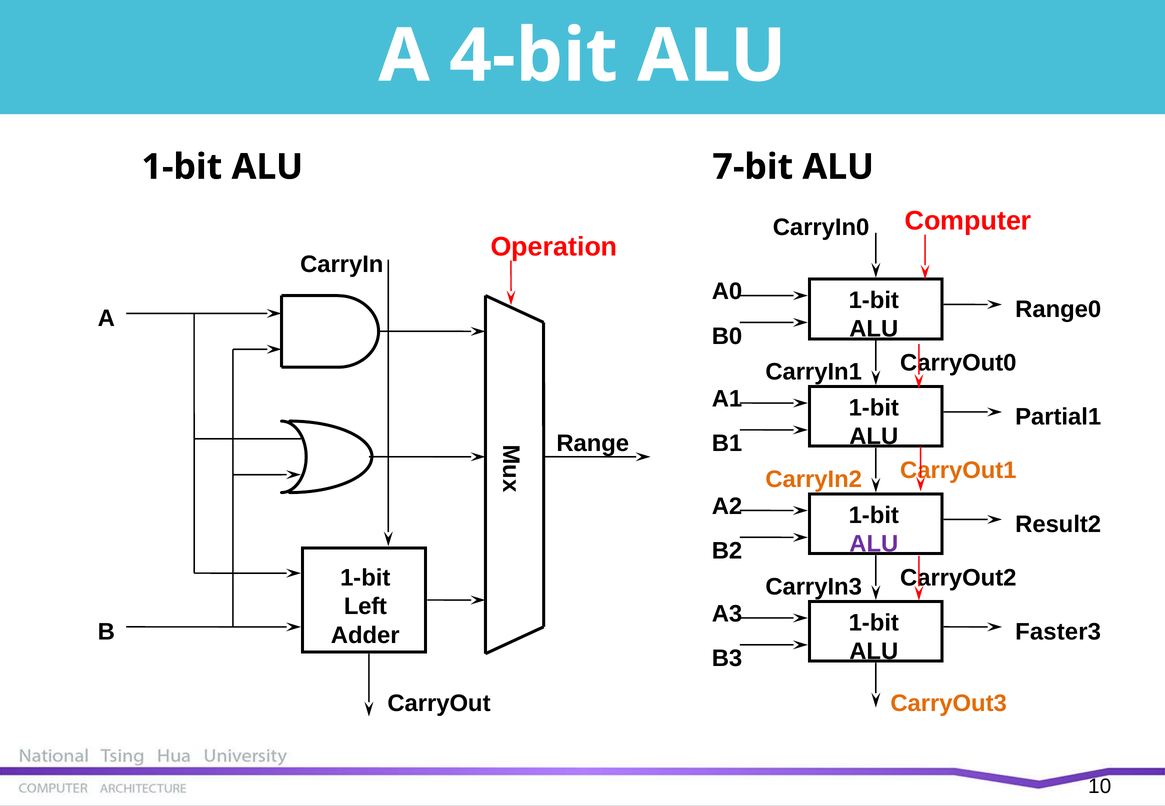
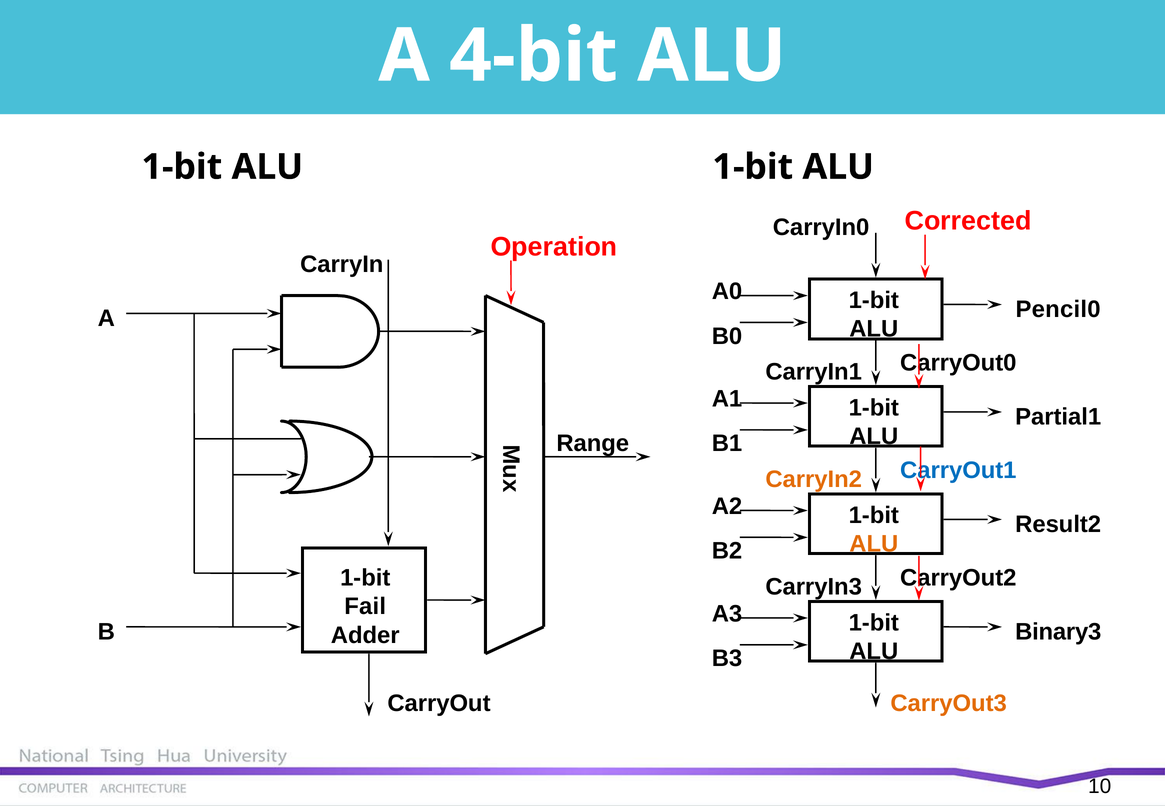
ALU 7-bit: 7-bit -> 1-bit (753, 167)
Computer: Computer -> Corrected (968, 221)
Range0: Range0 -> Pencil0 (1058, 309)
CarryOut1 colour: orange -> blue (958, 471)
ALU colour: purple -> orange (874, 544)
Left: Left -> Fail (365, 607)
Faster3: Faster3 -> Binary3 (1058, 632)
